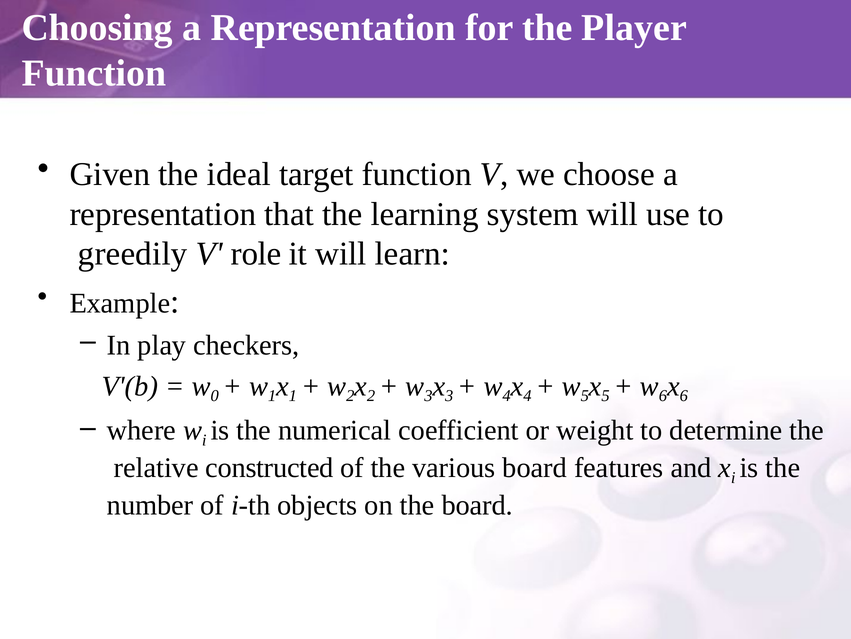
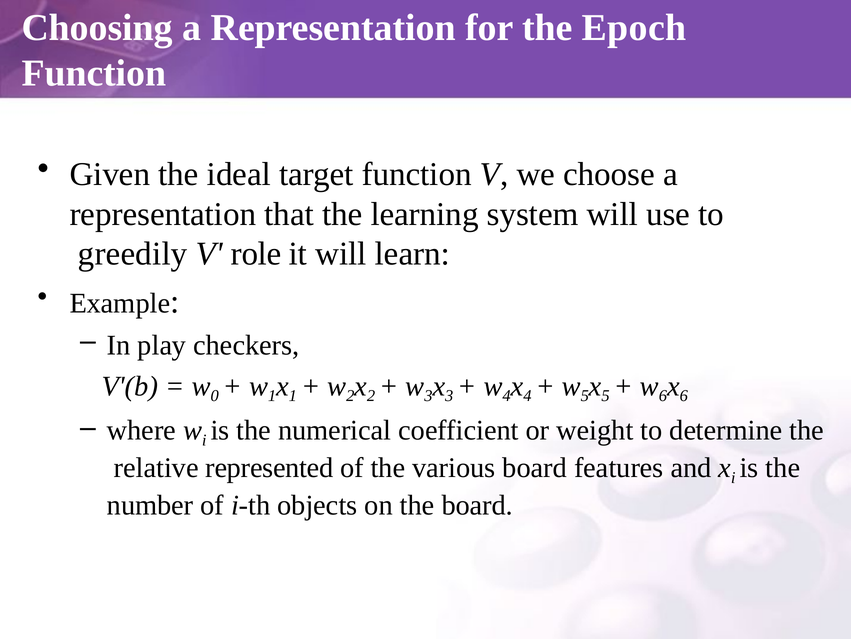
Player: Player -> Epoch (634, 28)
constructed: constructed -> represented (269, 468)
